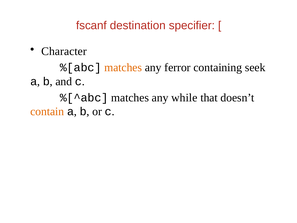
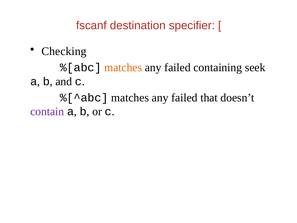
Character: Character -> Checking (64, 51)
ferror: ferror -> failed (177, 67)
%[^abc matches any while: while -> failed (184, 98)
contain colour: orange -> purple (47, 111)
